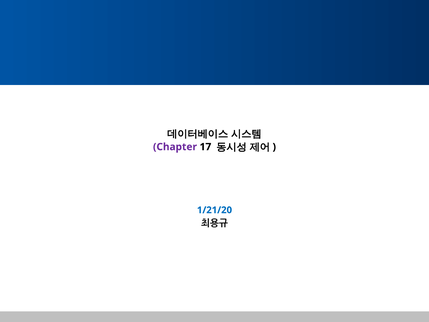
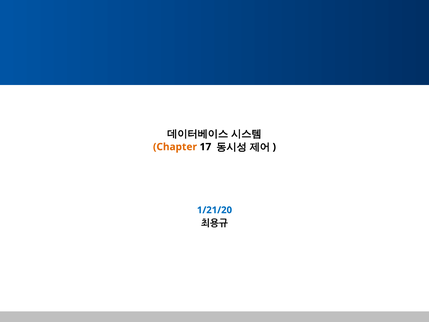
Chapter colour: purple -> orange (175, 147)
